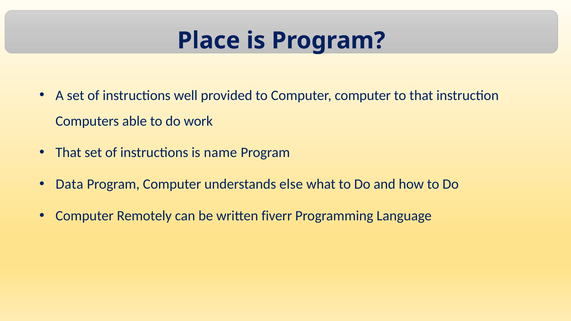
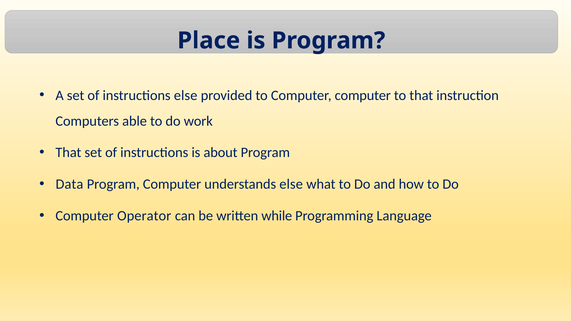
instructions well: well -> else (186, 95)
name: name -> about (221, 153)
Remotely: Remotely -> Operator (144, 216)
fiverr: fiverr -> while (277, 216)
